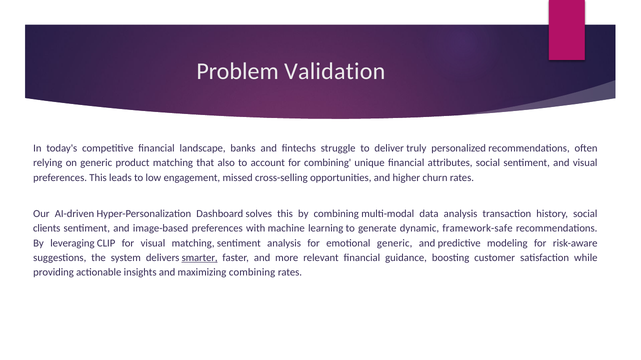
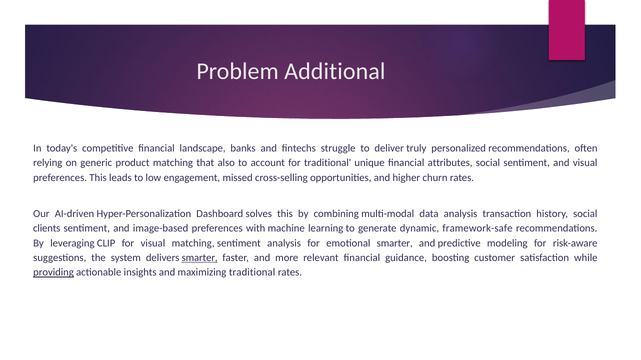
Validation: Validation -> Additional (335, 71)
for combining: combining -> traditional (328, 163)
emotional generic: generic -> smarter (395, 243)
providing underline: none -> present (54, 273)
maximizing combining: combining -> traditional (252, 273)
